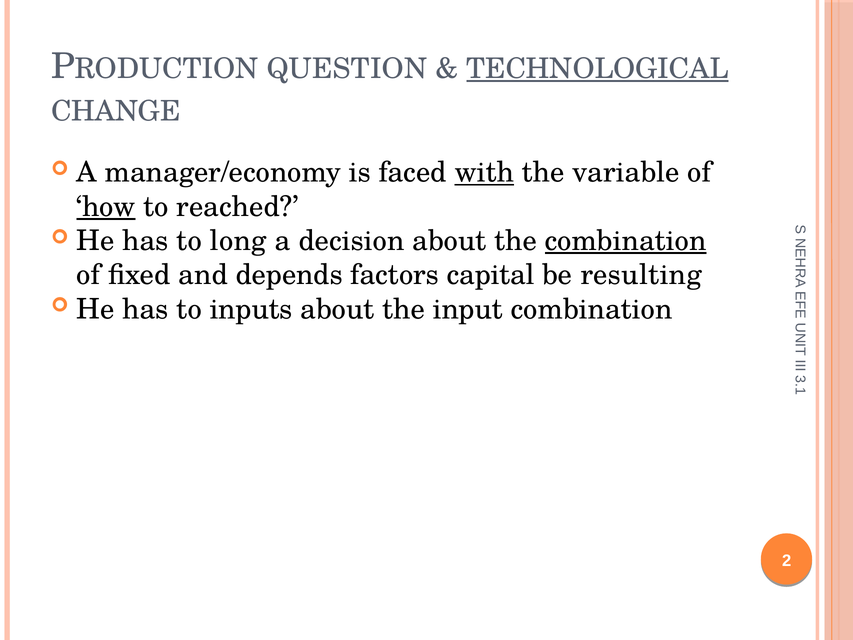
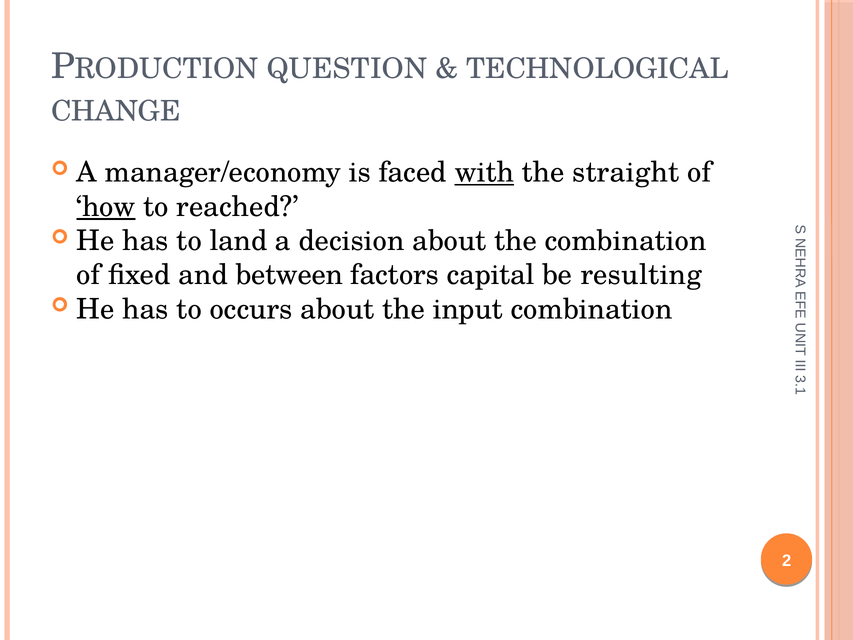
TECHNOLOGICAL underline: present -> none (597, 69)
variable: variable -> straight (626, 173)
long: long -> land (239, 241)
combination underline: present -> none (626, 241)
depends: depends -> between (289, 275)
inputs: inputs -> occurs (251, 309)
